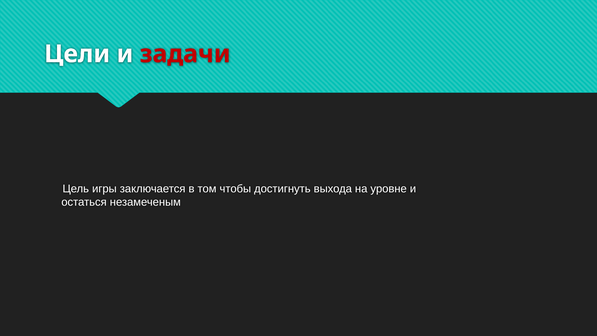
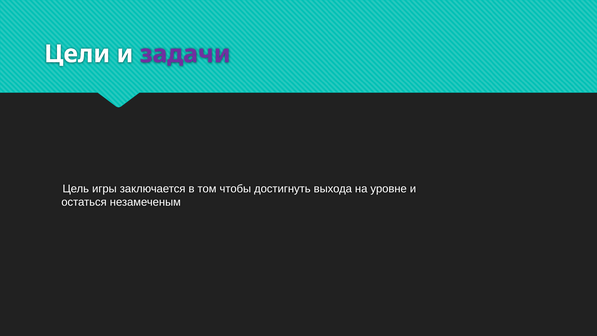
задачи colour: red -> purple (185, 54)
